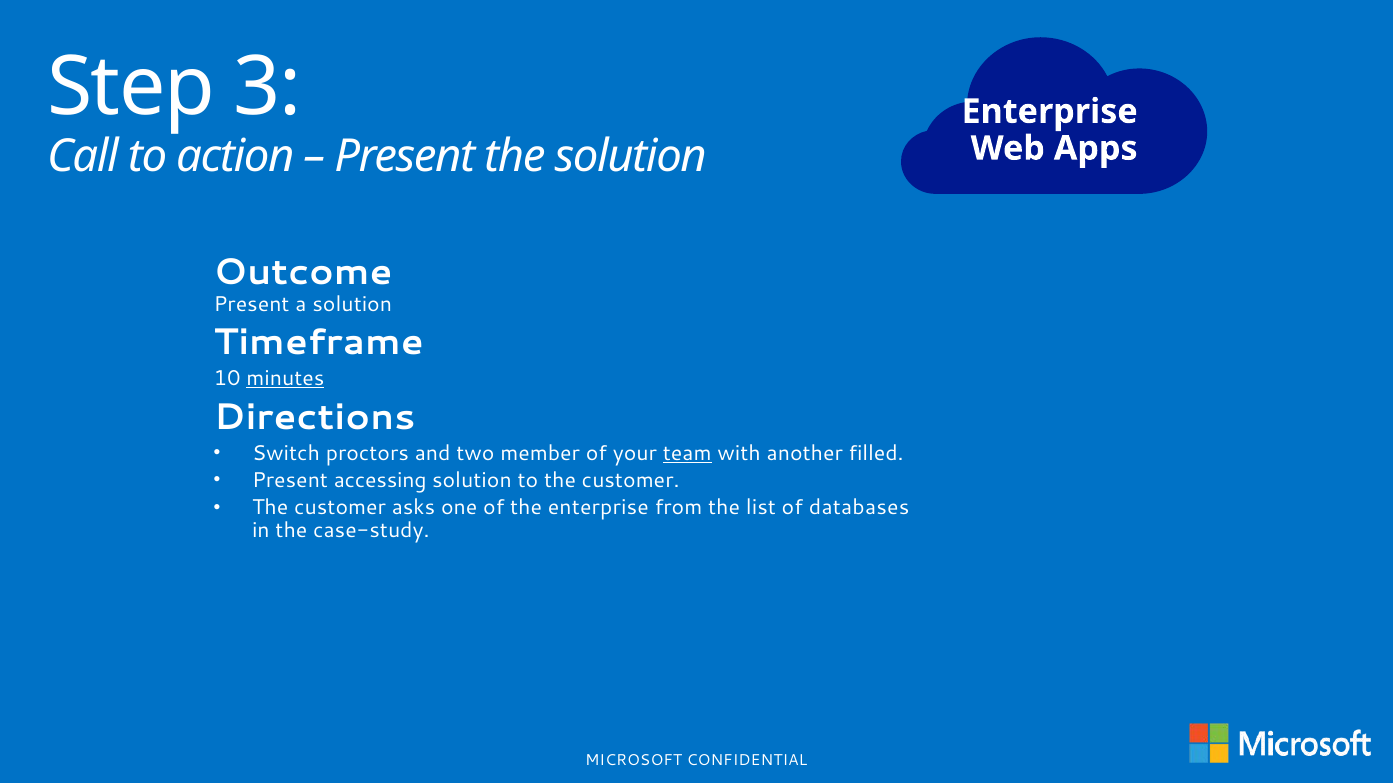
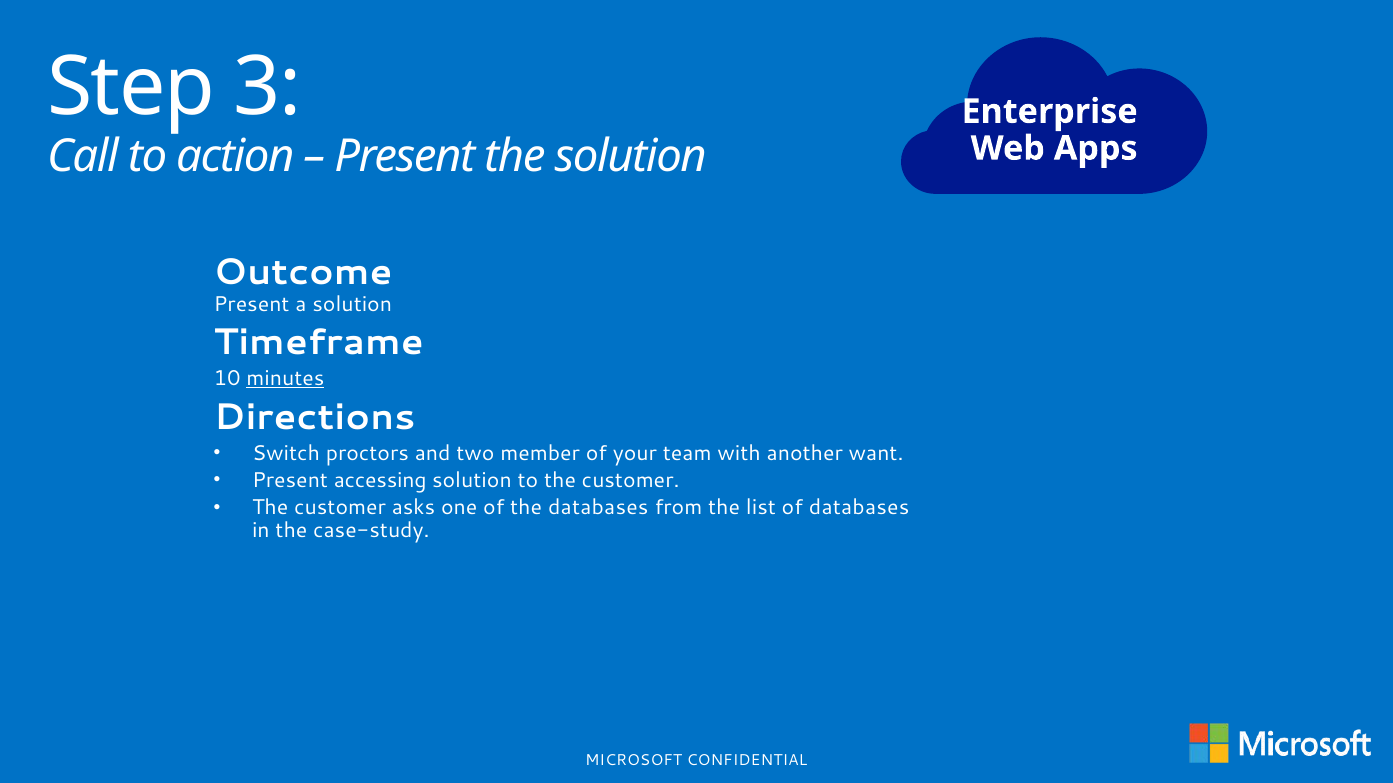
team underline: present -> none (687, 453)
filled: filled -> want (876, 453)
the enterprise: enterprise -> databases (598, 508)
